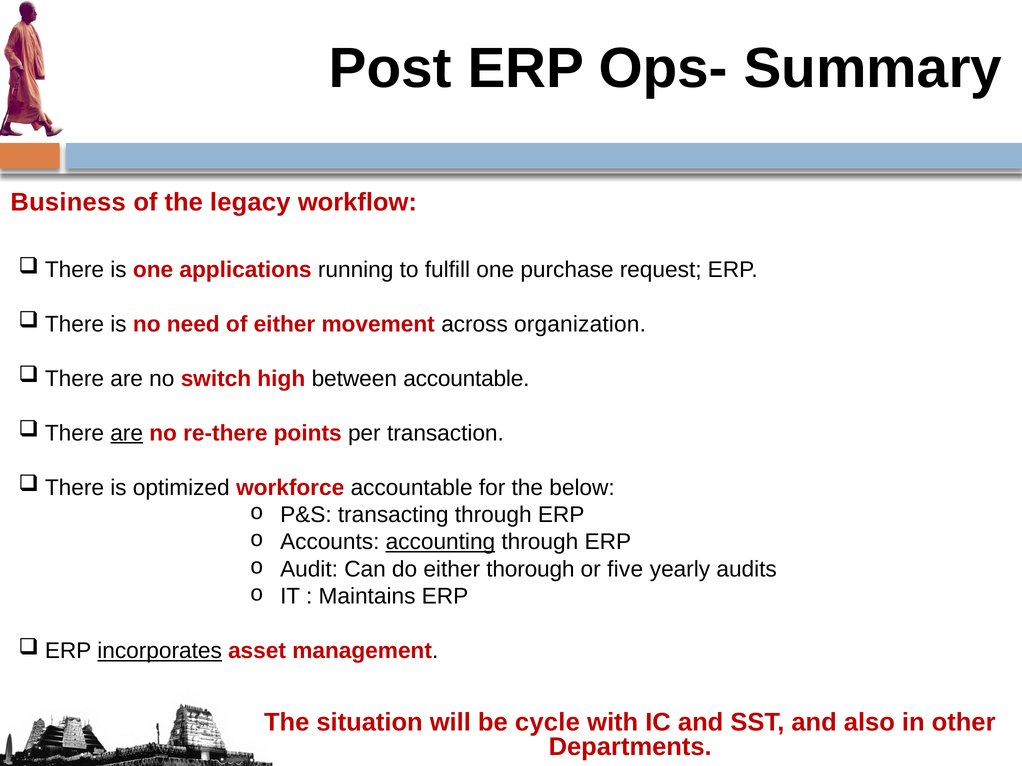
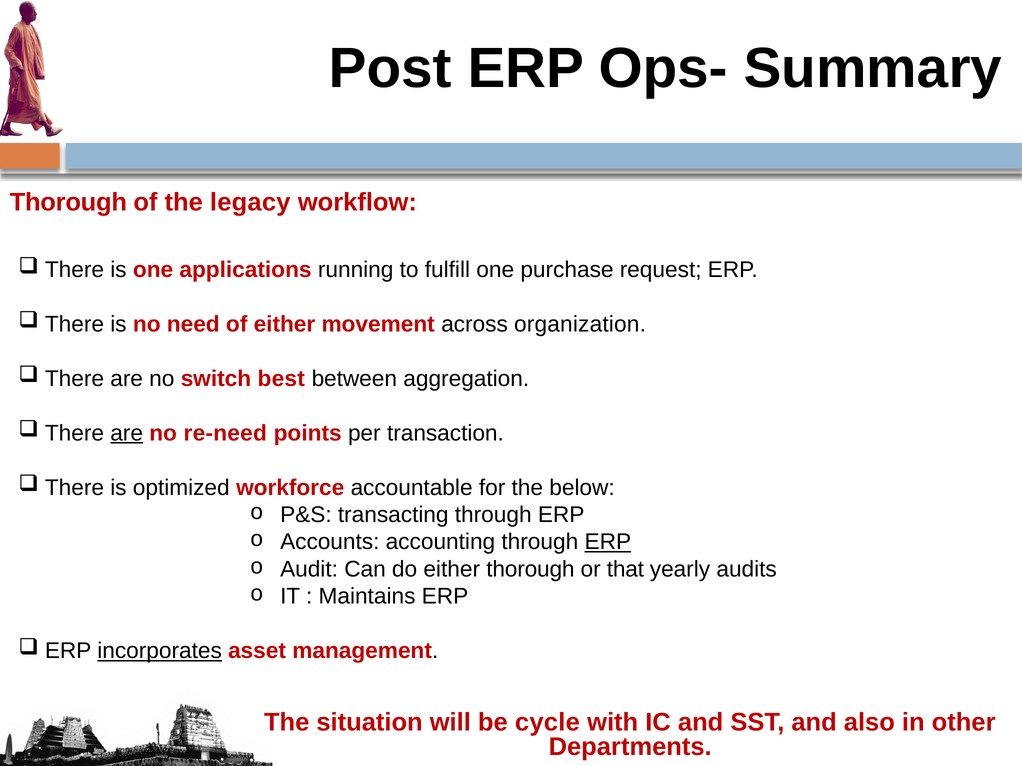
Business: Business -> Thorough (68, 203)
high: high -> best (281, 379)
between accountable: accountable -> aggregation (466, 379)
re-there: re-there -> re-need (225, 433)
accounting underline: present -> none (440, 542)
ERP underline: none -> present (608, 542)
five: five -> that (625, 570)
